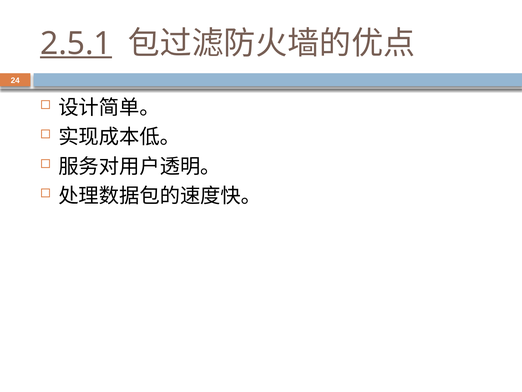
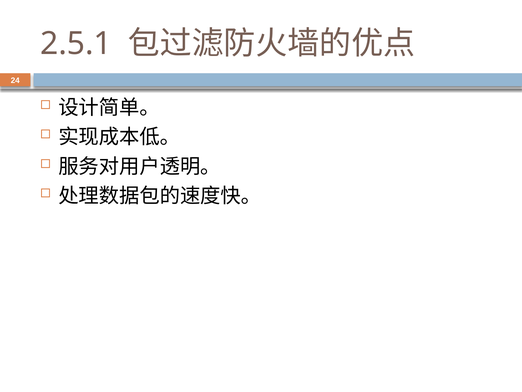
2.5.1 underline: present -> none (76, 44)
